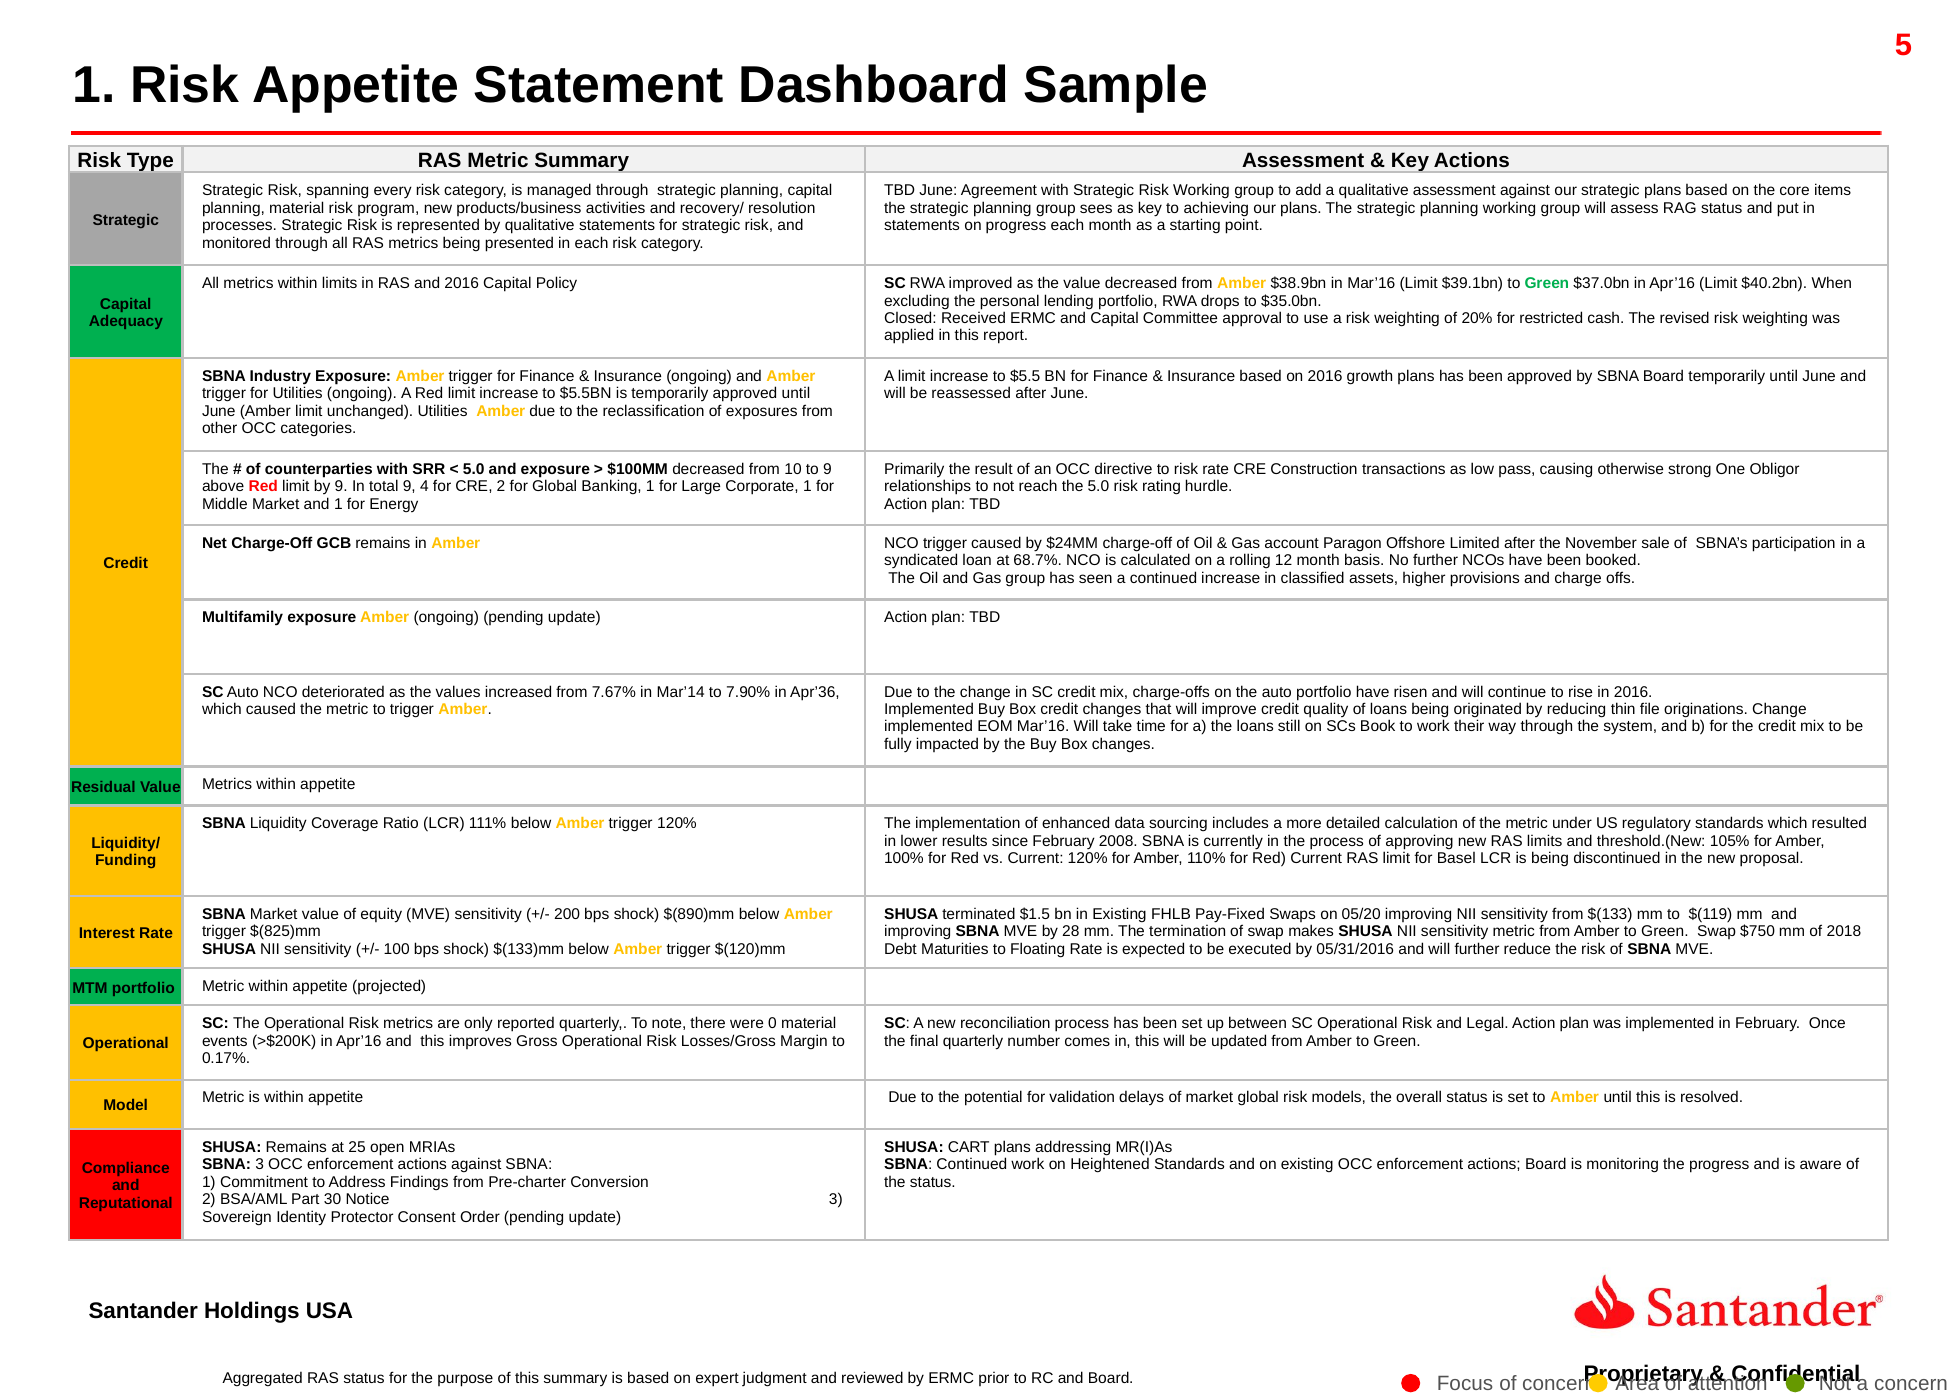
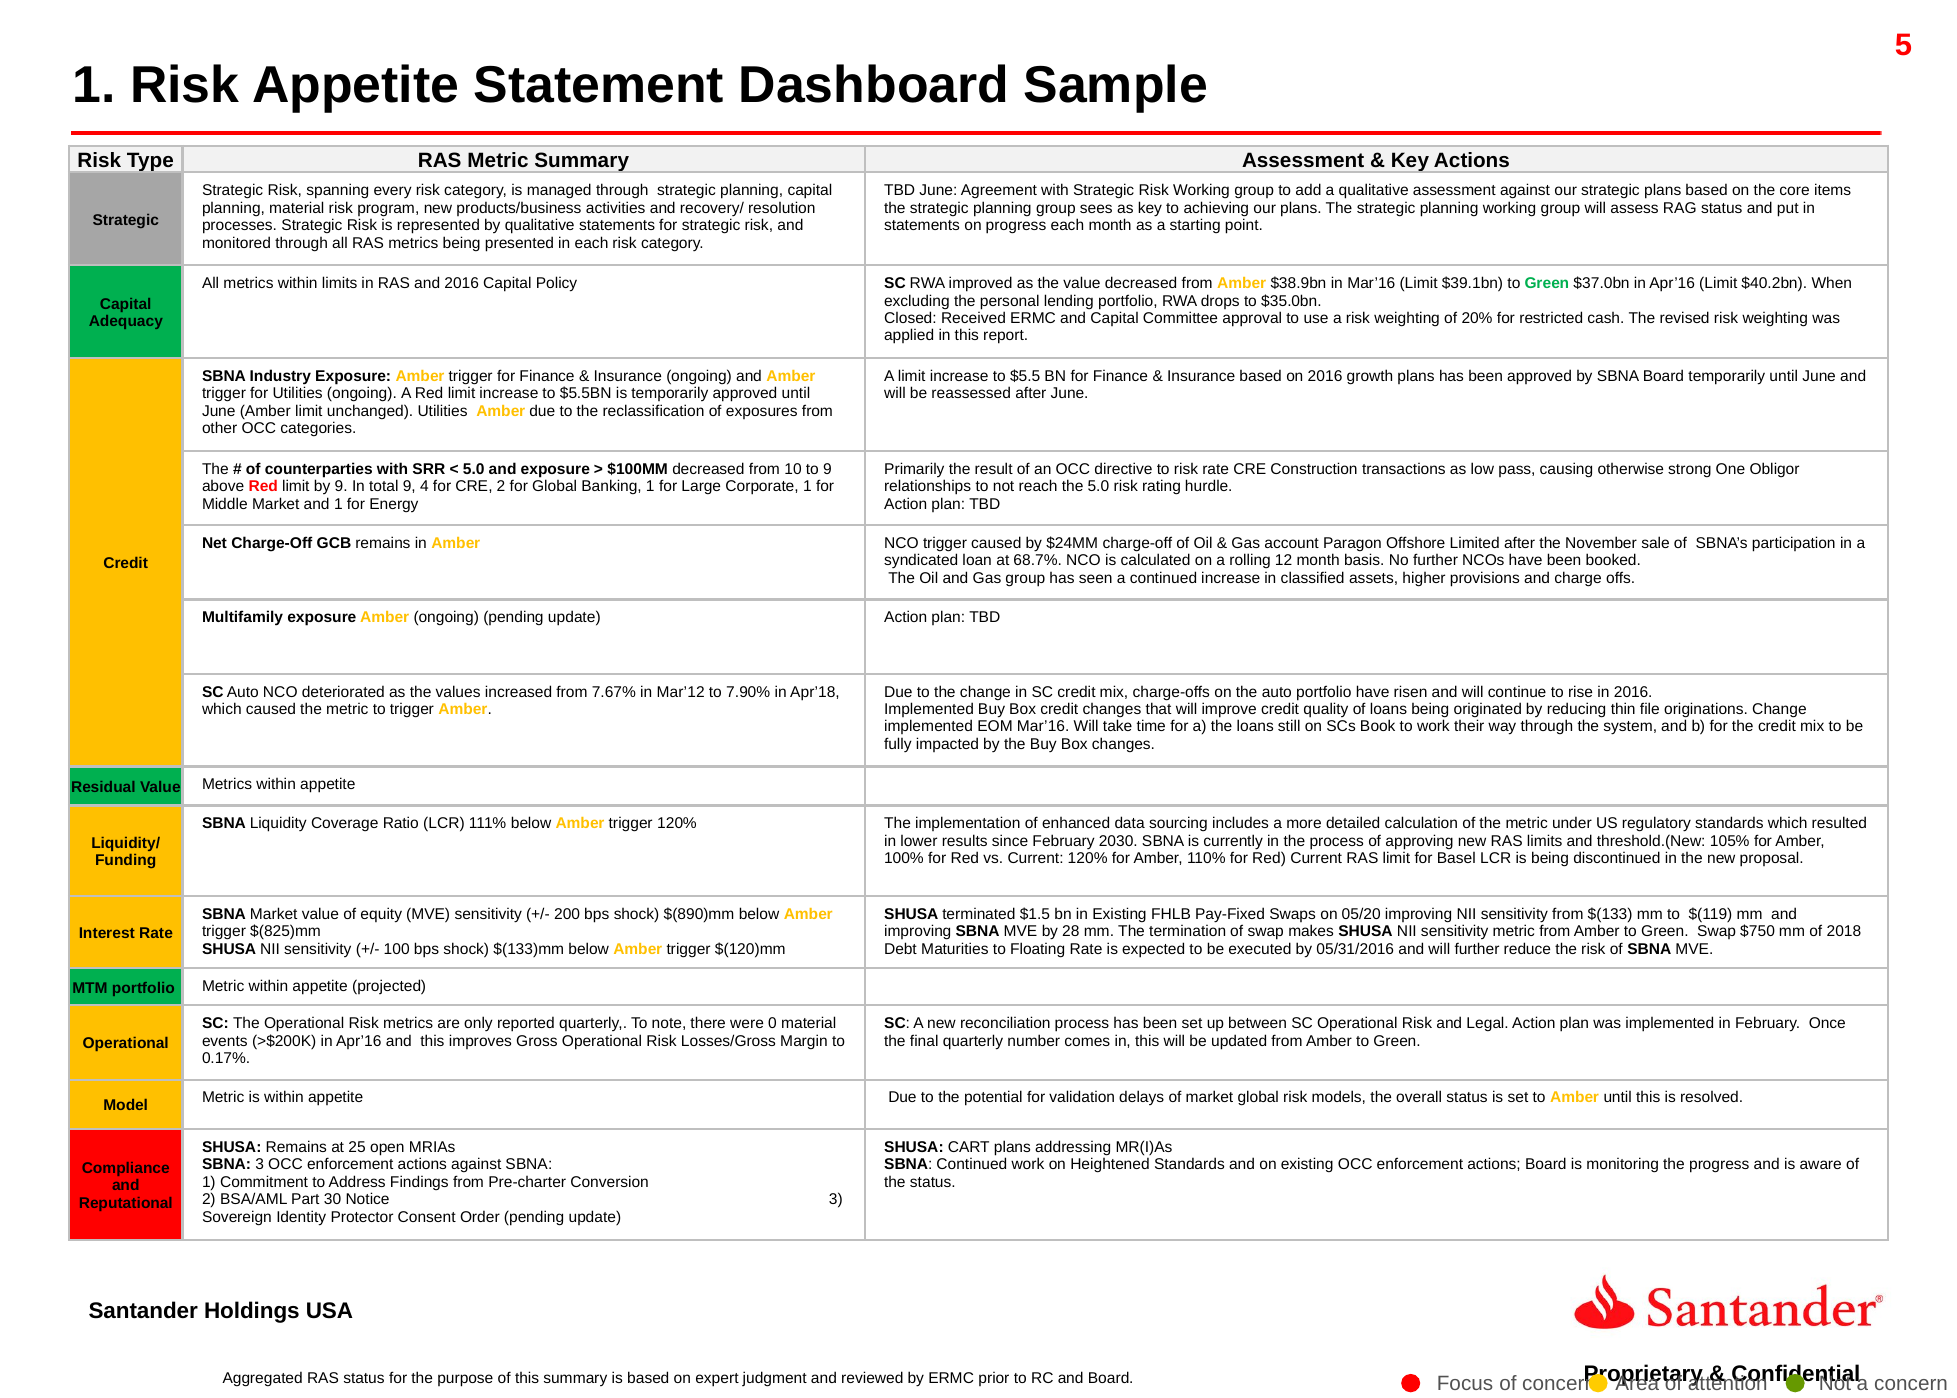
Mar’14: Mar’14 -> Mar’12 (681, 692)
Apr’36: Apr’36 -> Apr’18 (815, 692)
2008: 2008 -> 2030 (1118, 841)
